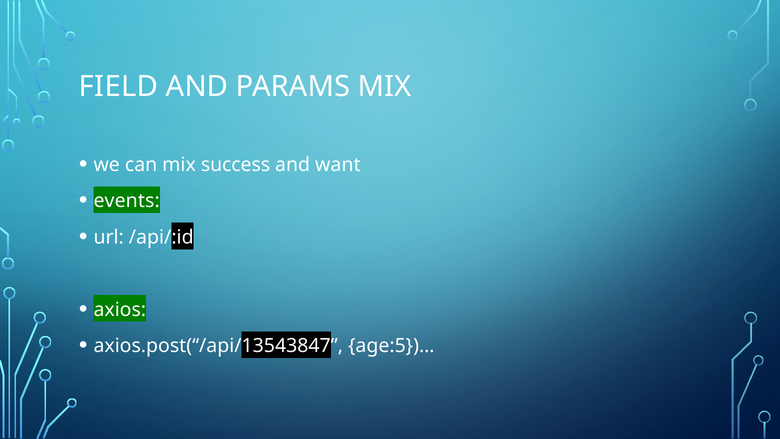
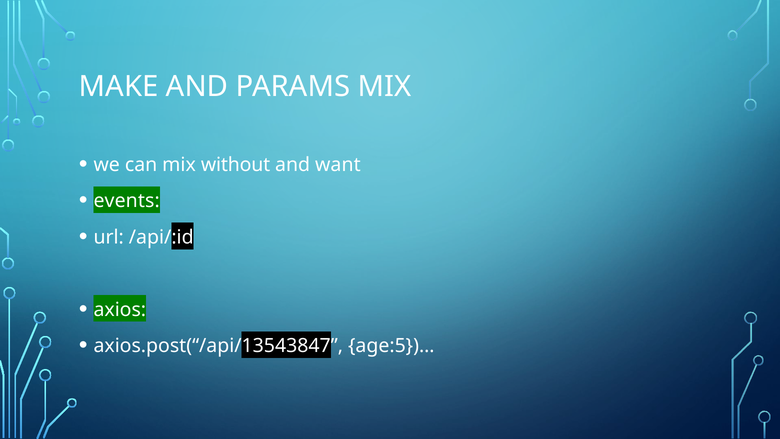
FIELD: FIELD -> MAKE (119, 87)
success: success -> without (236, 165)
